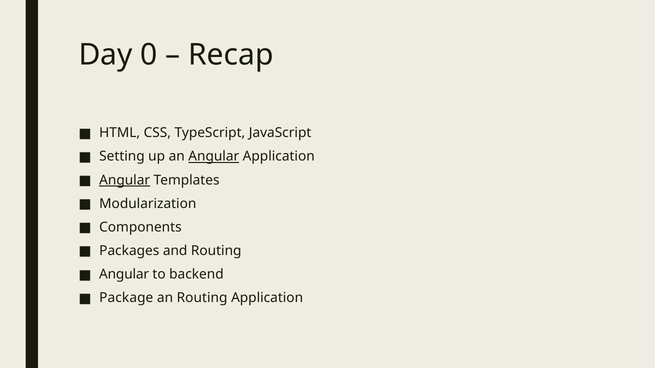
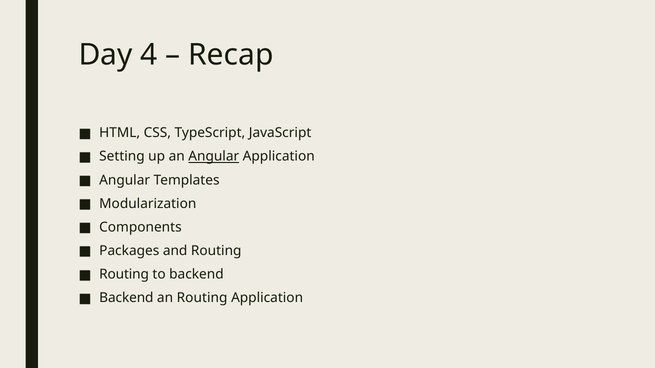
0: 0 -> 4 (149, 55)
Angular underline: present -> none (125, 180)
Angular: Angular -> Routing (124, 275)
Package: Package -> Backend (126, 298)
